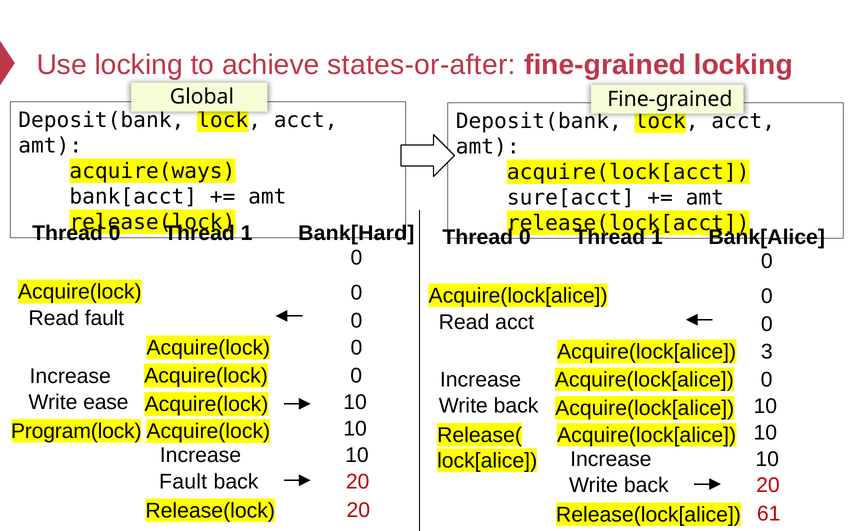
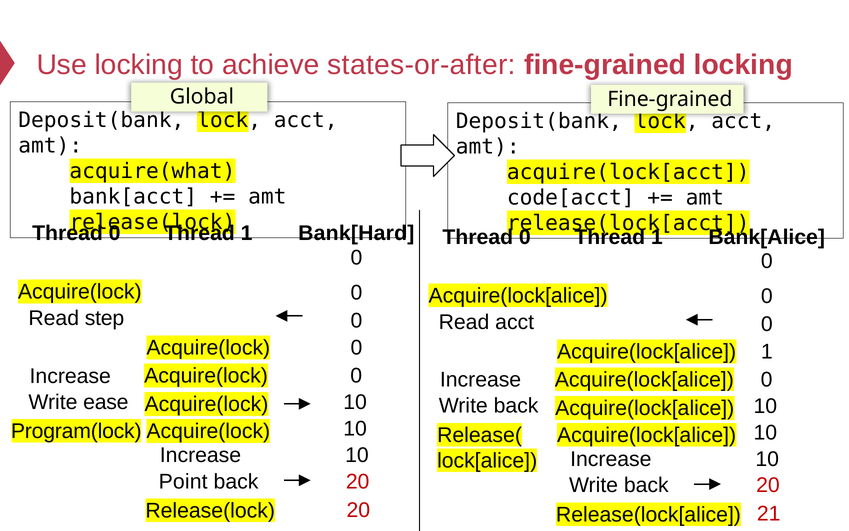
acquire(ways: acquire(ways -> acquire(what (152, 171)
sure[acct: sure[acct -> code[acct (571, 197)
Read fault: fault -> step (104, 318)
Acquire(lock[alice 3: 3 -> 1 (767, 351)
Fault: Fault -> Point (183, 481)
61: 61 -> 21 (769, 514)
